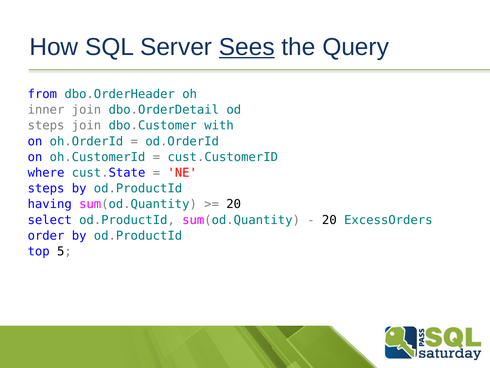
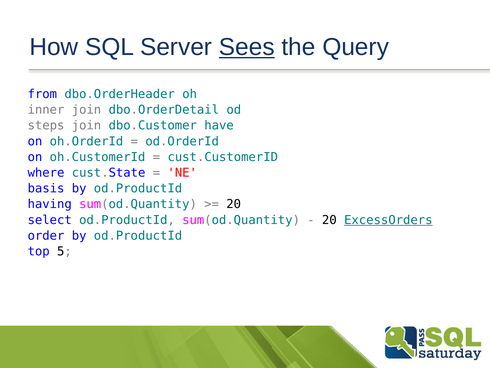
with: with -> have (219, 125)
steps: steps -> basis (46, 188)
ExcessOrders underline: none -> present (388, 220)
